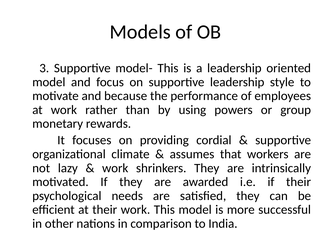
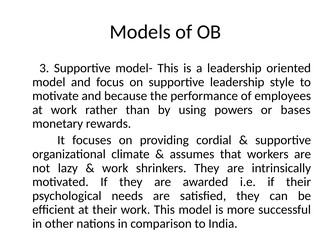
group: group -> bases (296, 110)
